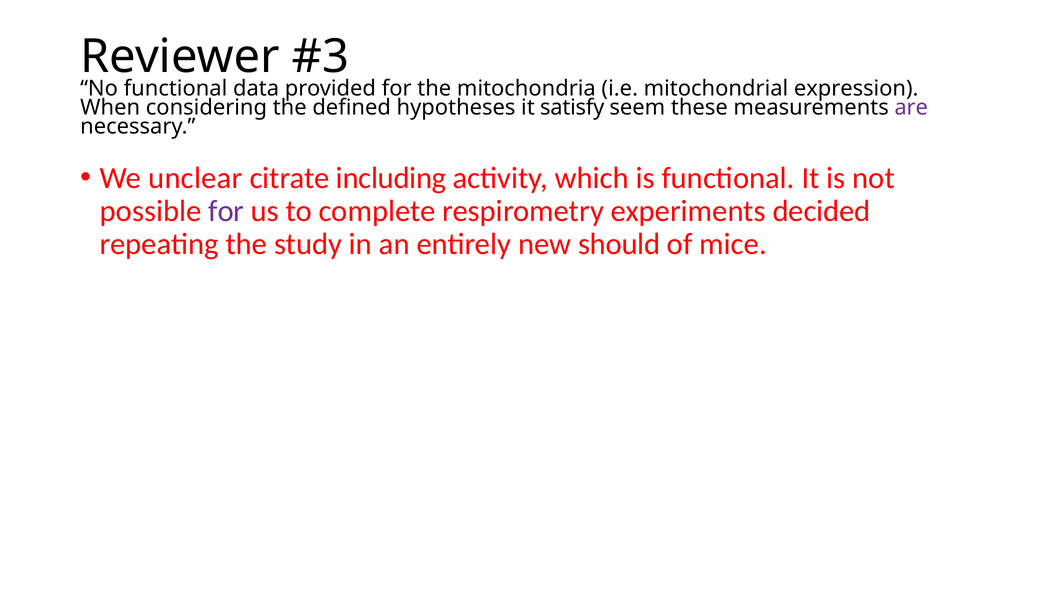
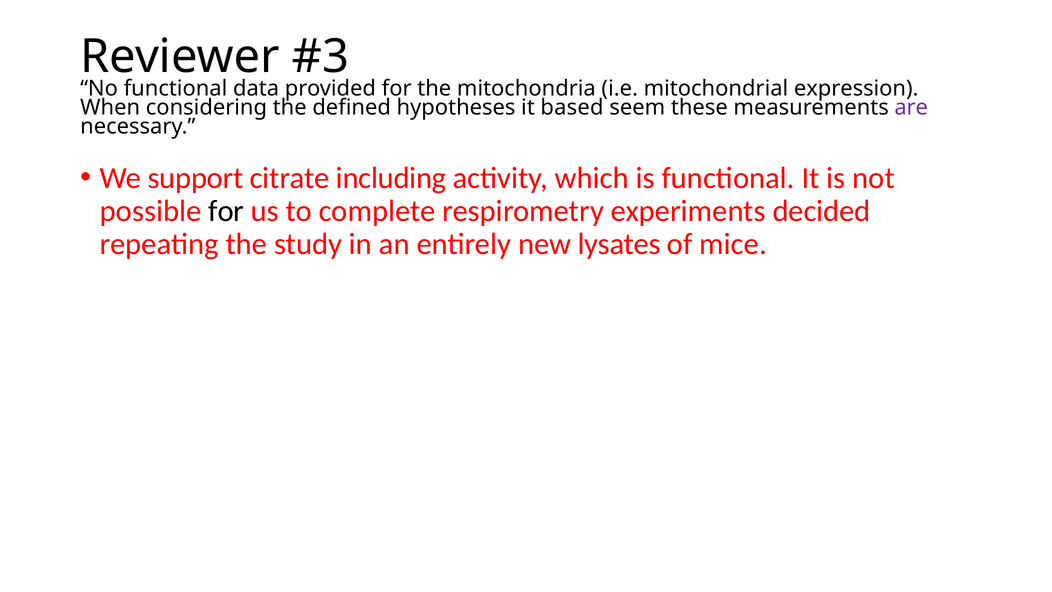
satisfy: satisfy -> based (572, 107)
unclear: unclear -> support (196, 178)
for colour: purple -> black (226, 211)
should: should -> lysates (619, 244)
